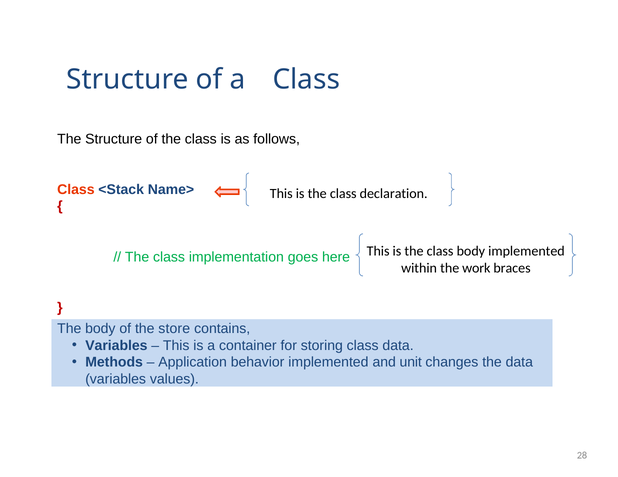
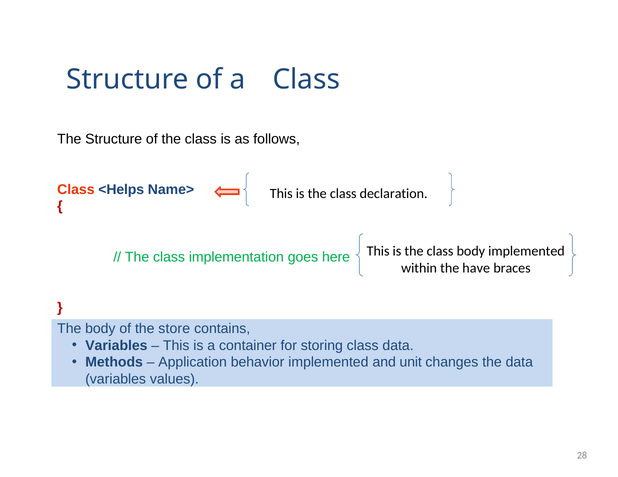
<Stack: <Stack -> <Helps (121, 190)
work: work -> have (476, 268)
